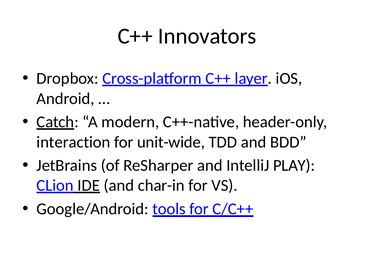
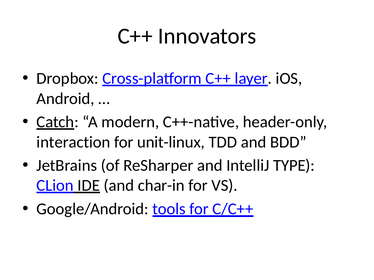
unit-wide: unit-wide -> unit-linux (171, 142)
PLAY: PLAY -> TYPE (294, 166)
